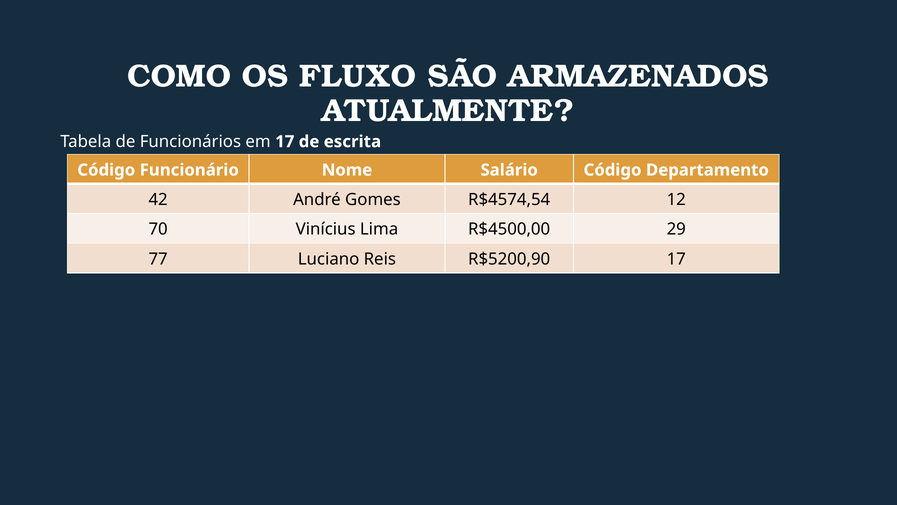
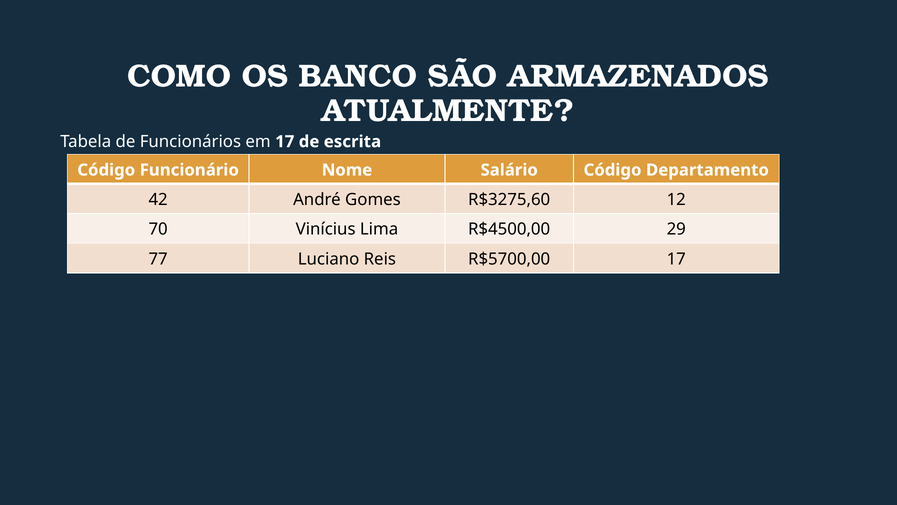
FLUXO: FLUXO -> BANCO (358, 76)
R$4574,54: R$4574,54 -> R$3275,60 (509, 200)
R$5200,90: R$5200,90 -> R$5700,00 (509, 259)
